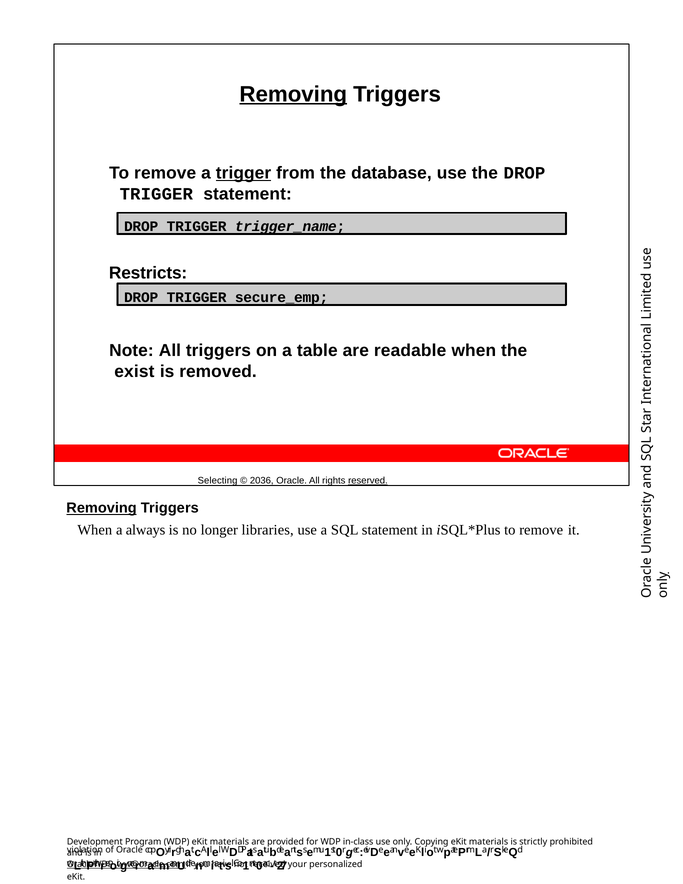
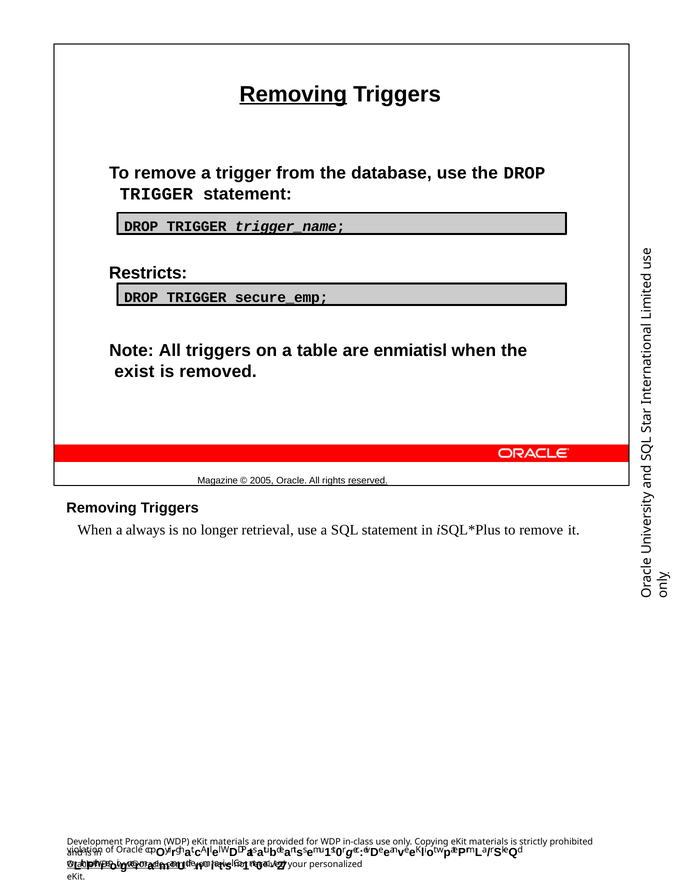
trigger underline: present -> none (243, 173)
are readable: readable -> enmiatisl (410, 351)
Selecting: Selecting -> Magazine (218, 481)
2036: 2036 -> 2005 (262, 481)
Removing underline: present -> none (102, 508)
libraries: libraries -> retrieval (268, 530)
